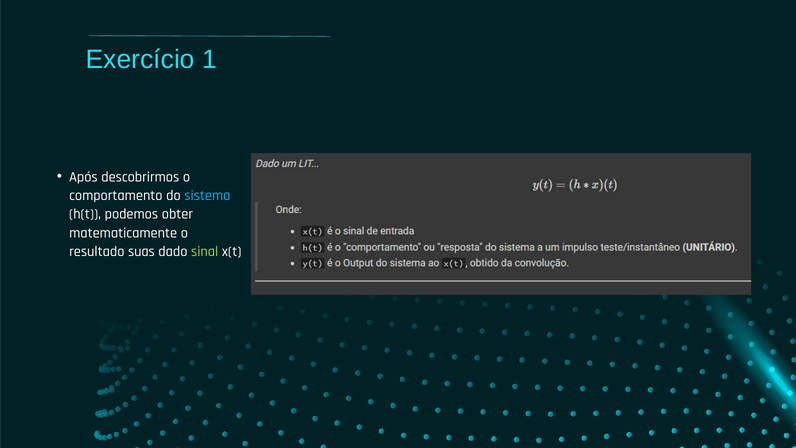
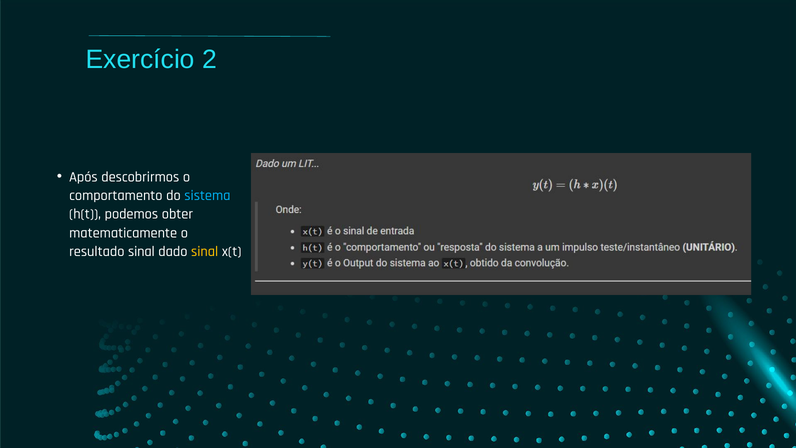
1: 1 -> 2 (209, 60)
resultado suas: suas -> sinal (141, 251)
sinal colour: light green -> yellow (205, 251)
